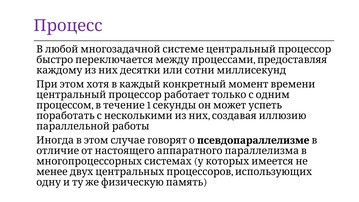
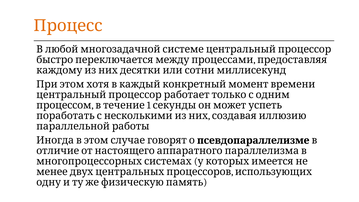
Процесс colour: purple -> orange (68, 26)
